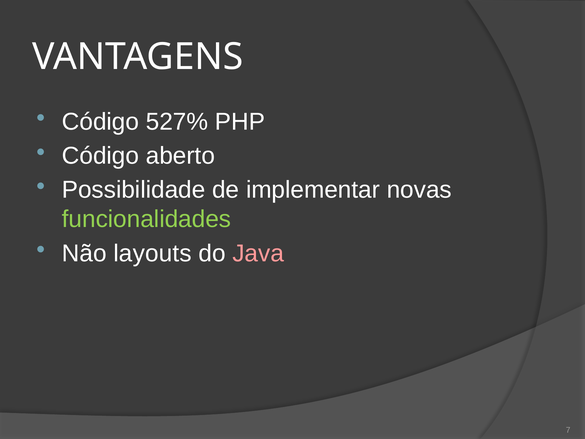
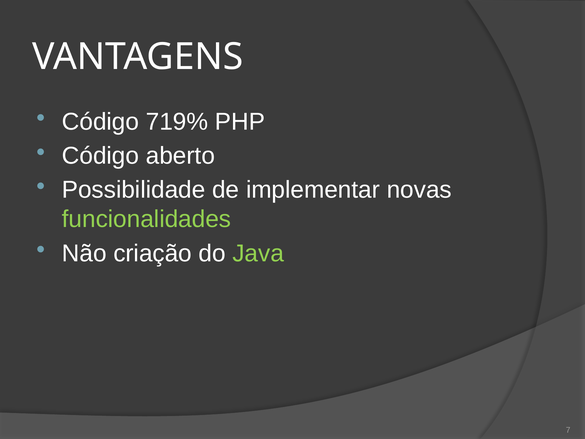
527%: 527% -> 719% (177, 122)
layouts: layouts -> criação (153, 253)
Java colour: pink -> light green (258, 253)
